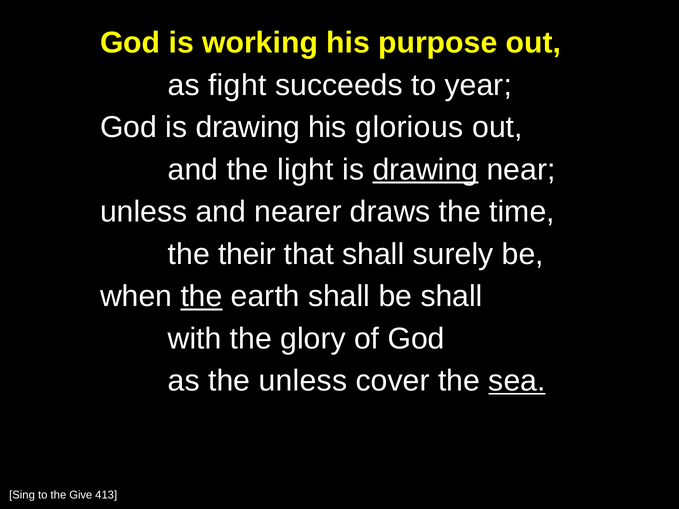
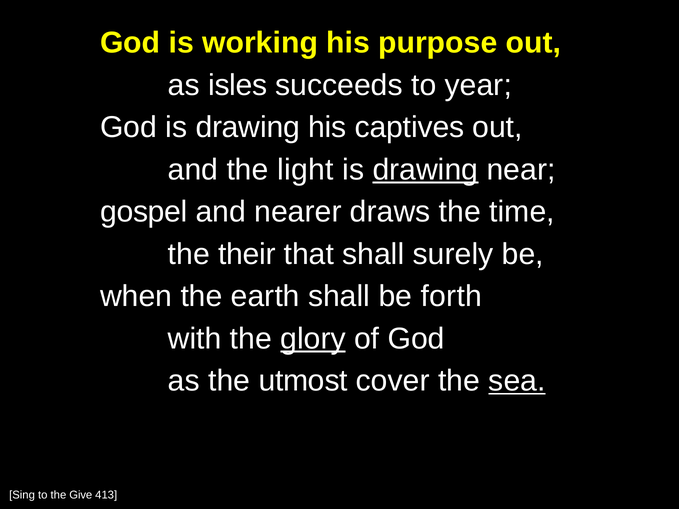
fight: fight -> isles (238, 85)
glorious: glorious -> captives (410, 127)
unless: unless -> gospel (144, 212)
the underline: present -> none (202, 297)
be shall: shall -> forth (451, 297)
glory underline: none -> present (313, 339)
the unless: unless -> utmost (303, 381)
